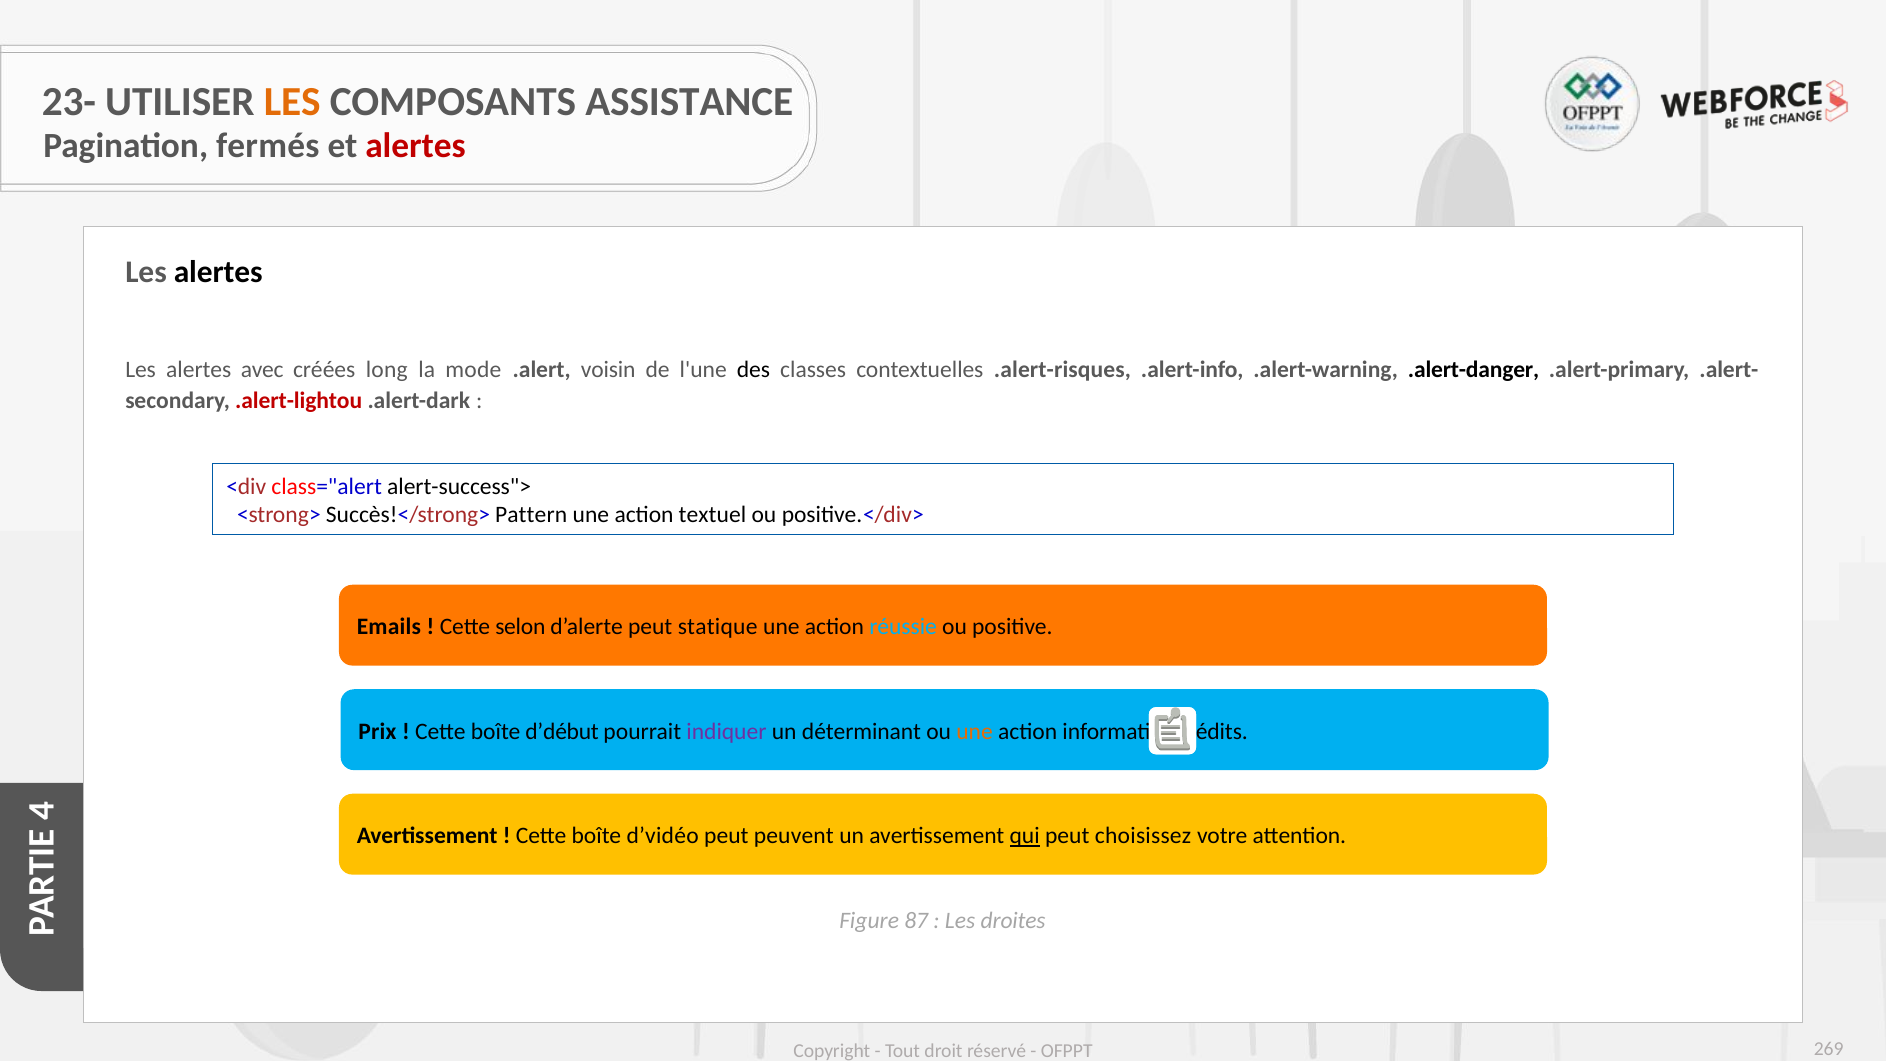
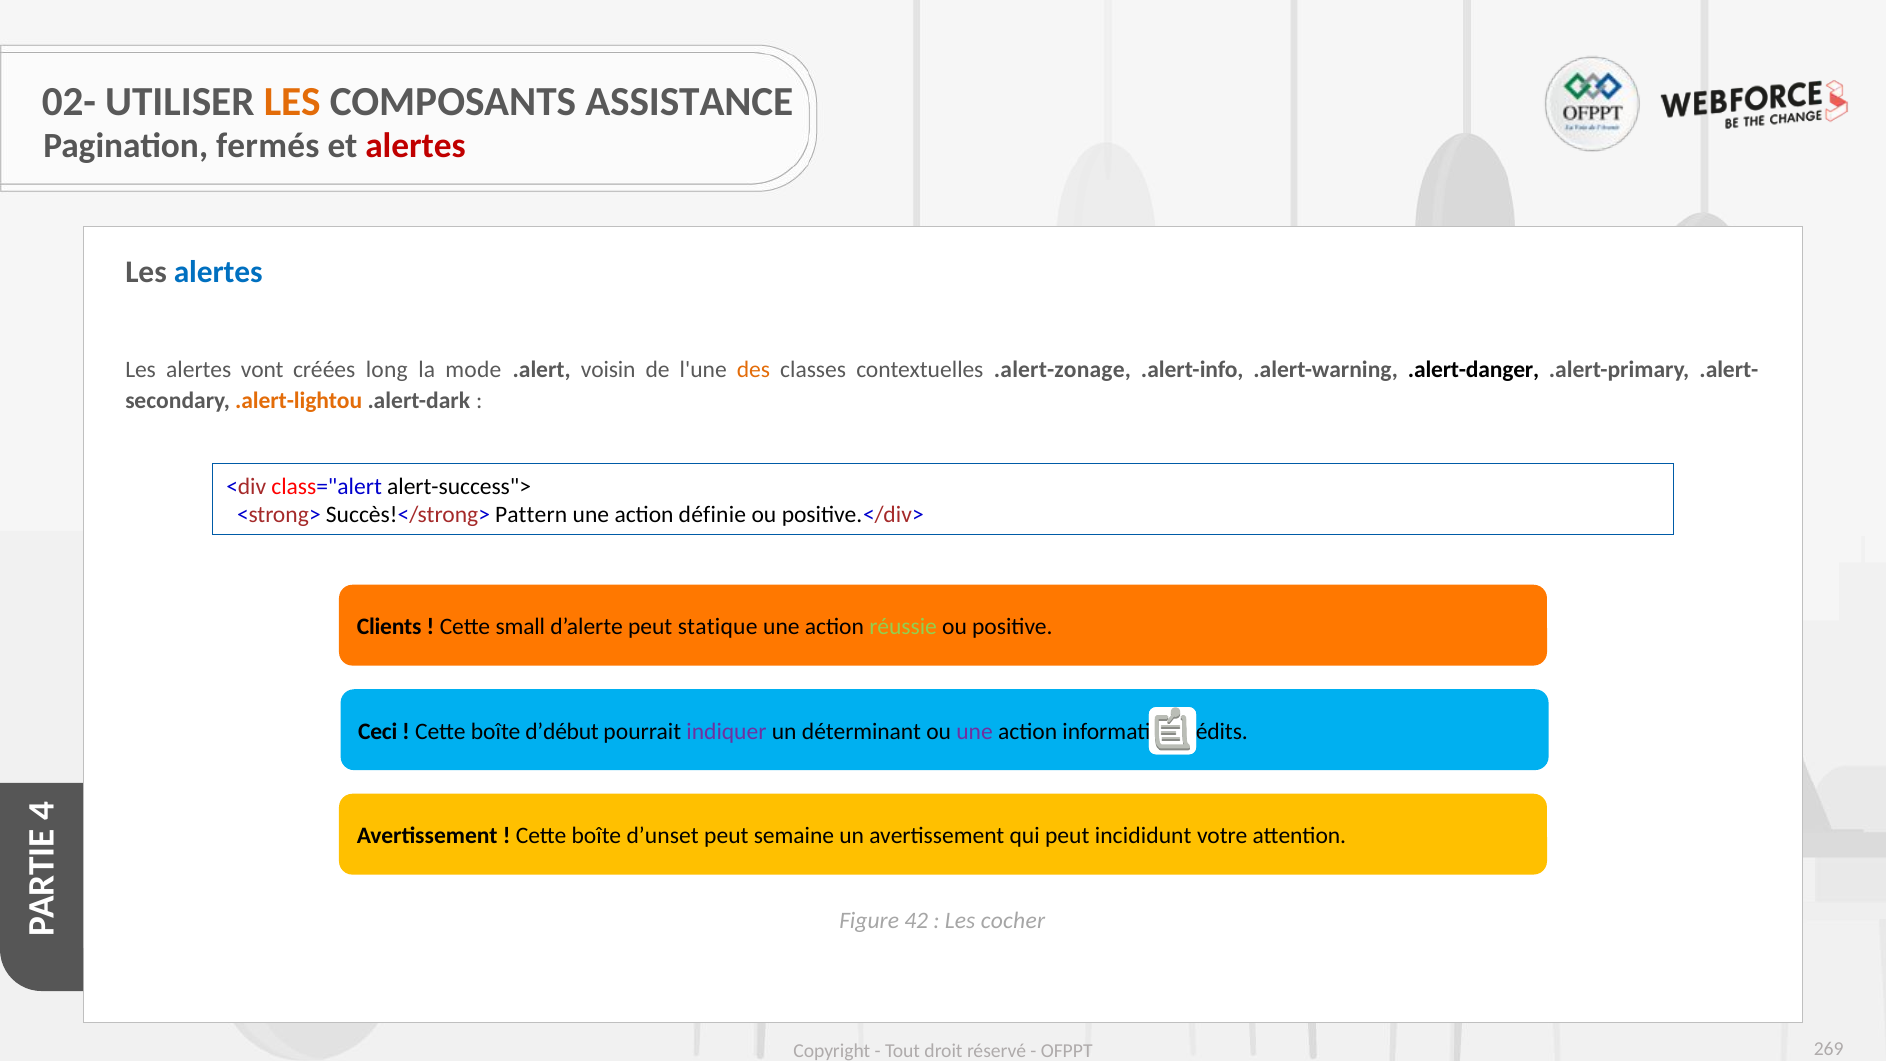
23-: 23- -> 02- (69, 102)
alertes colour: black -> blue (218, 272)
avec: avec -> vont (262, 370)
des colour: black -> orange (753, 370)
.alert-risques: .alert-risques -> .alert-zonage (1062, 370)
.alert-lightou colour: red -> orange (299, 401)
textuel: textuel -> définie (712, 515)
Emails: Emails -> Clients (389, 627)
selon: selon -> small (520, 627)
réussie colour: light blue -> light green (903, 627)
Prix: Prix -> Ceci (378, 731)
une colour: orange -> purple (975, 731)
d’vidéo: d’vidéo -> d’unset (663, 836)
peuvent: peuvent -> semaine (794, 836)
qui underline: present -> none (1025, 836)
choisissez: choisissez -> incididunt (1143, 836)
87: 87 -> 42 (916, 920)
droites: droites -> cocher (1013, 920)
